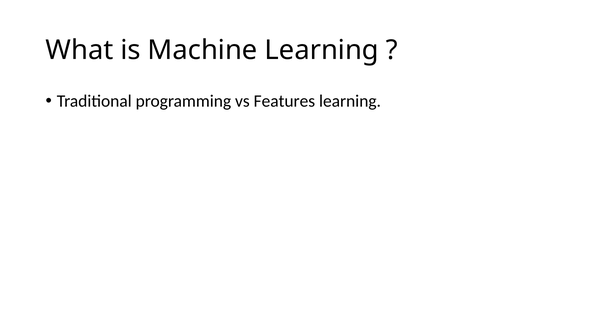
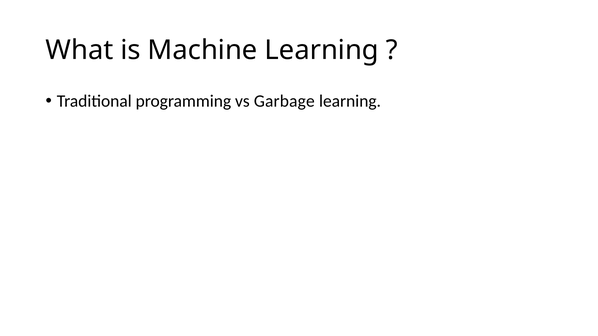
Features: Features -> Garbage (284, 101)
